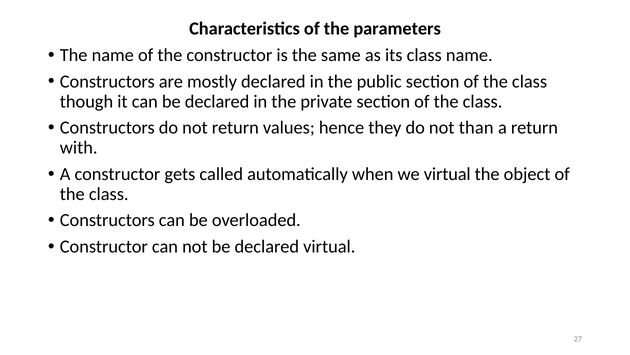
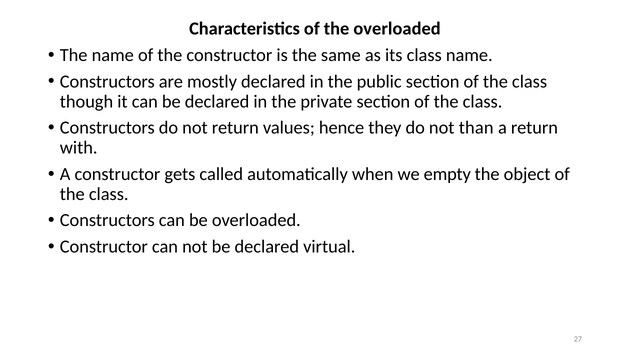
the parameters: parameters -> overloaded (397, 29)
we virtual: virtual -> empty (447, 174)
